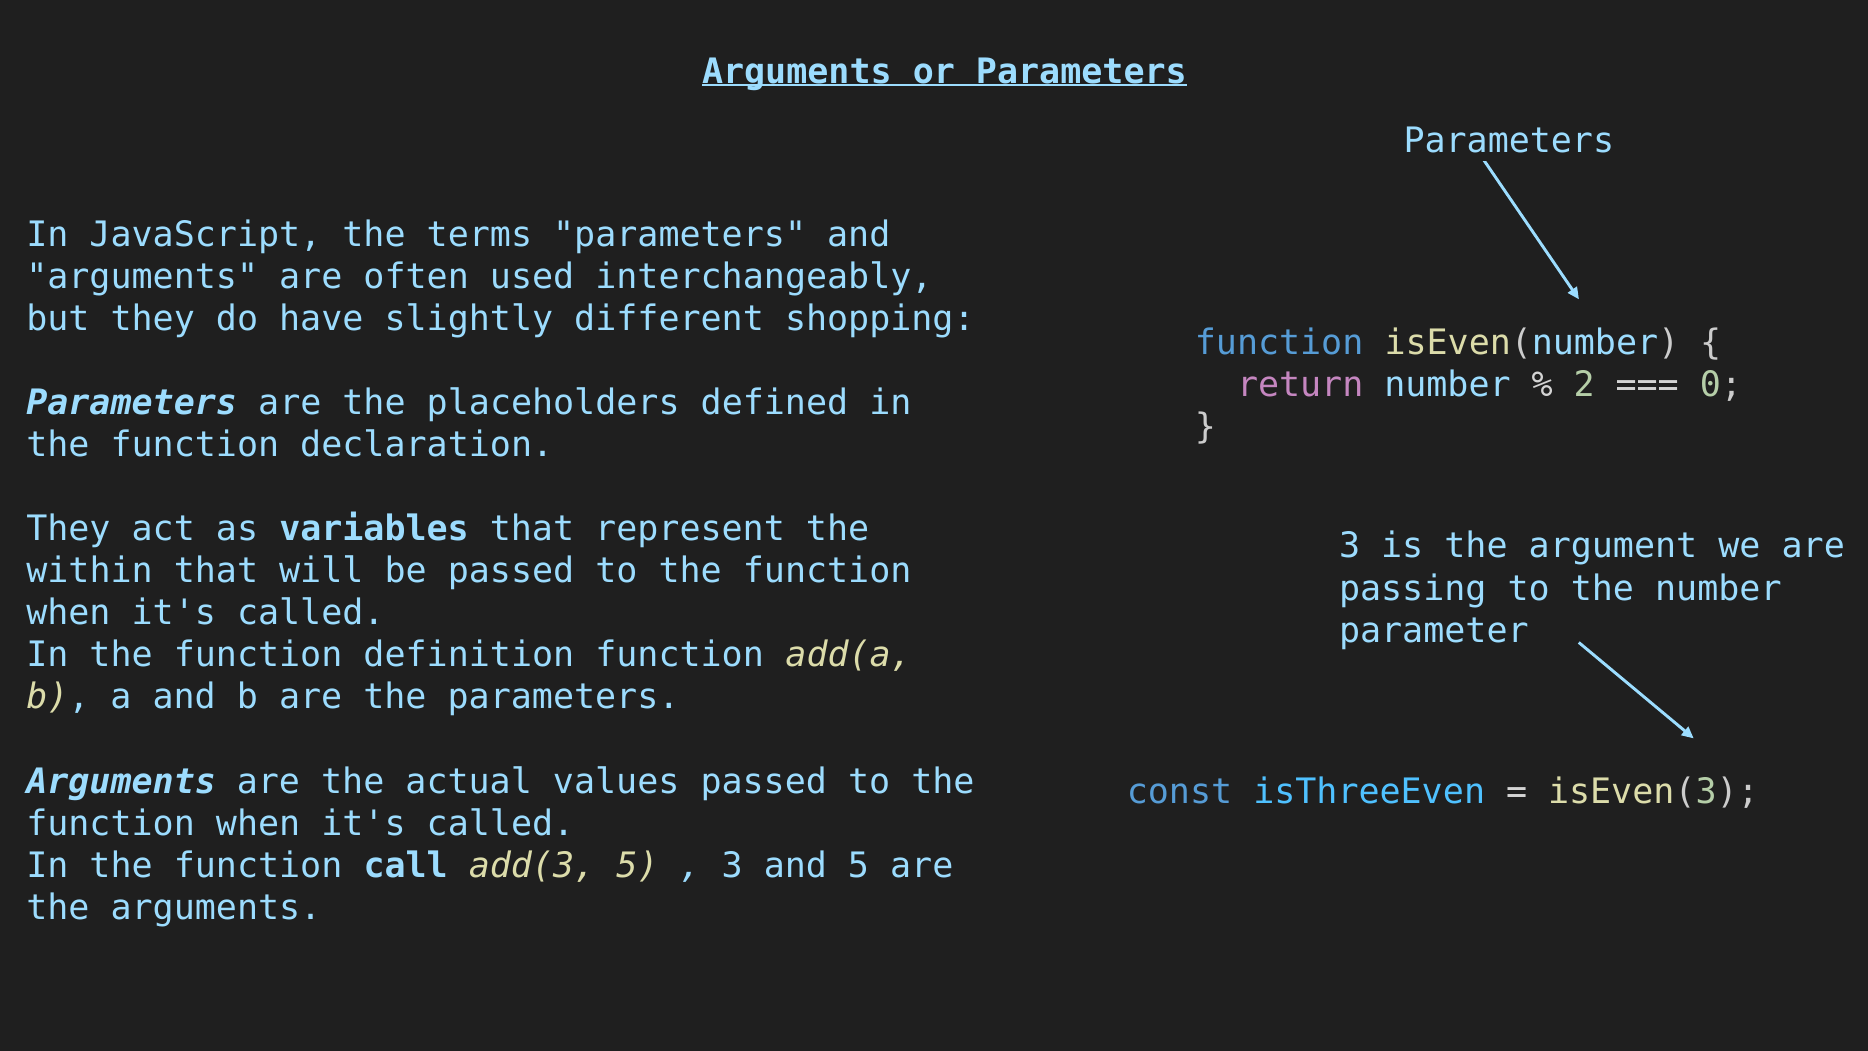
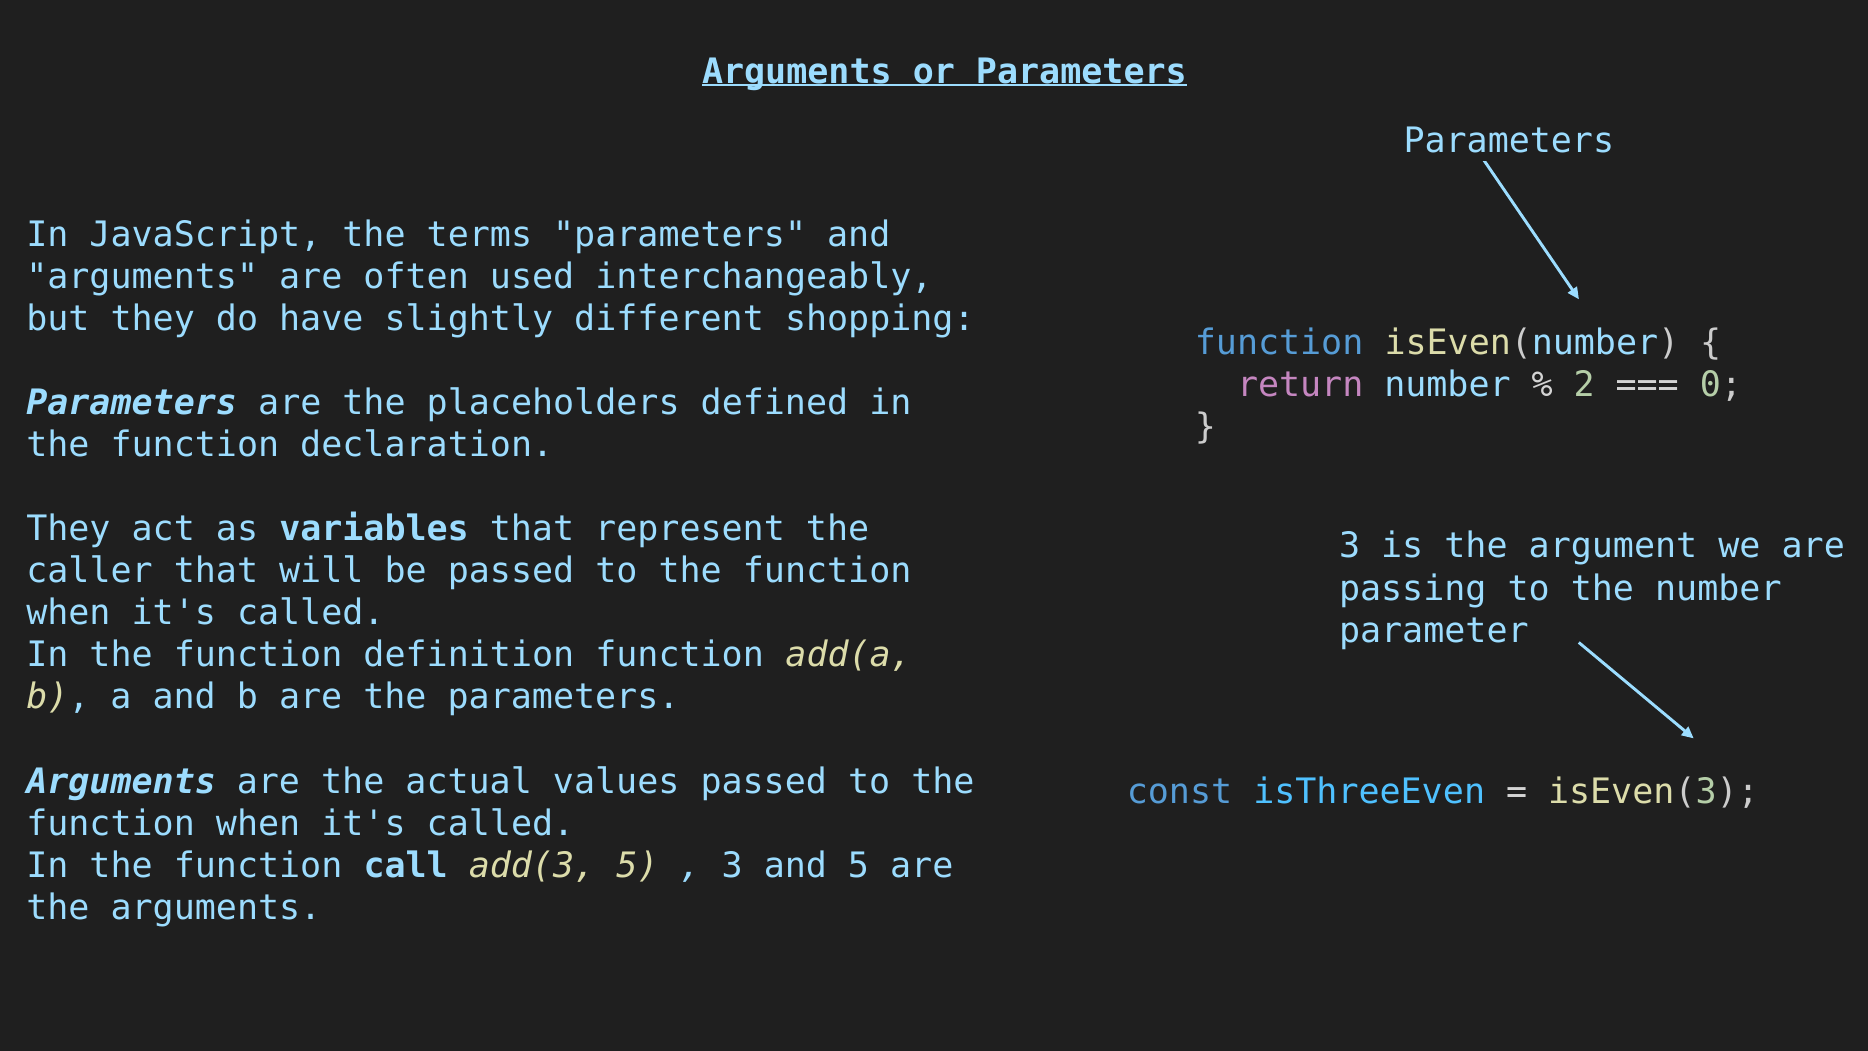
within: within -> caller (90, 571)
